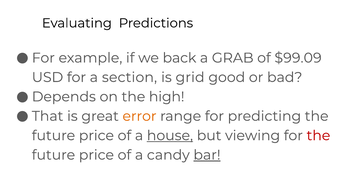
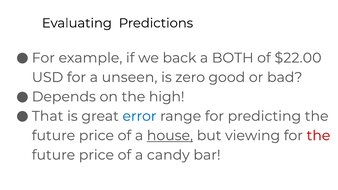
GRAB: GRAB -> BOTH (233, 58)
$99.09: $99.09 -> $22.00 (298, 58)
section: section -> unseen (130, 77)
grid: grid -> zero (190, 77)
error colour: orange -> blue (139, 116)
bar underline: present -> none (207, 155)
